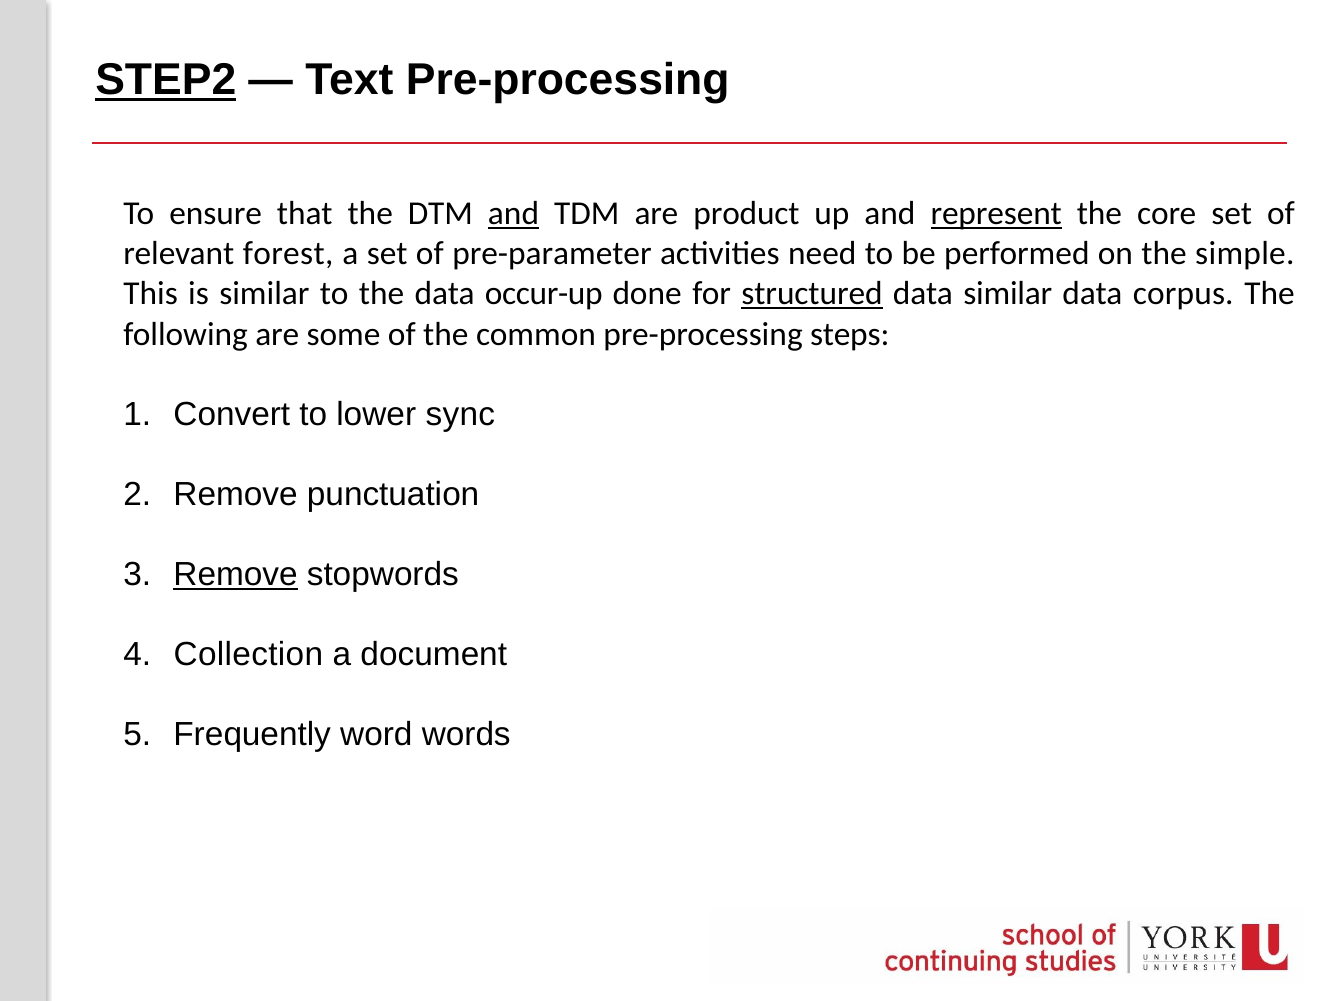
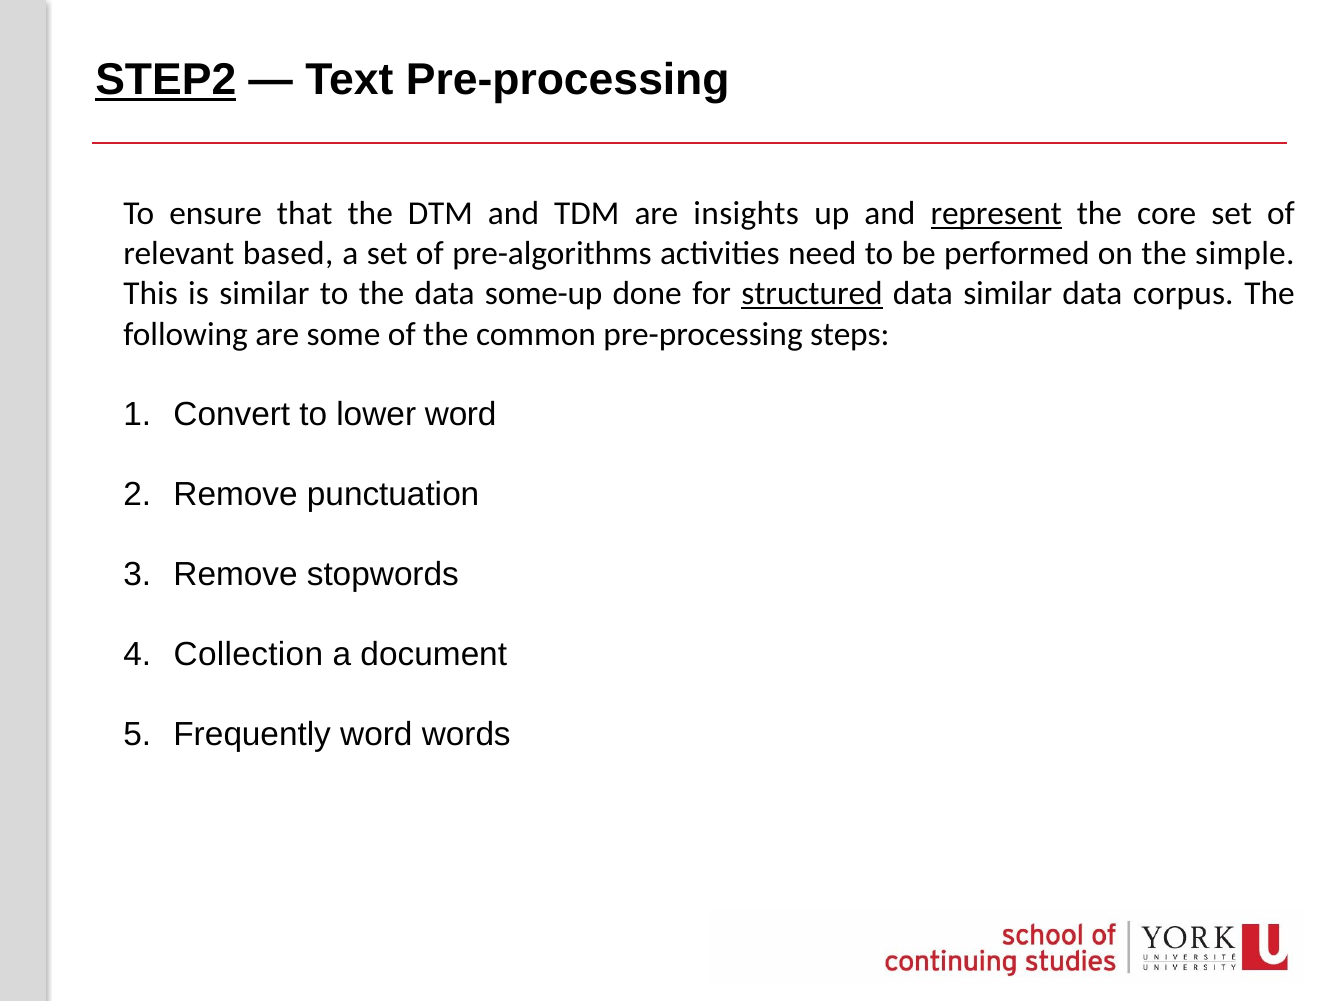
and underline: present -> none (514, 214)
product: product -> insights (746, 214)
forest: forest -> based (288, 254)
pre-parameter: pre-parameter -> pre-algorithms (552, 254)
occur-up: occur-up -> some-up (544, 294)
lower sync: sync -> word (461, 414)
Remove underline: present -> none (236, 574)
